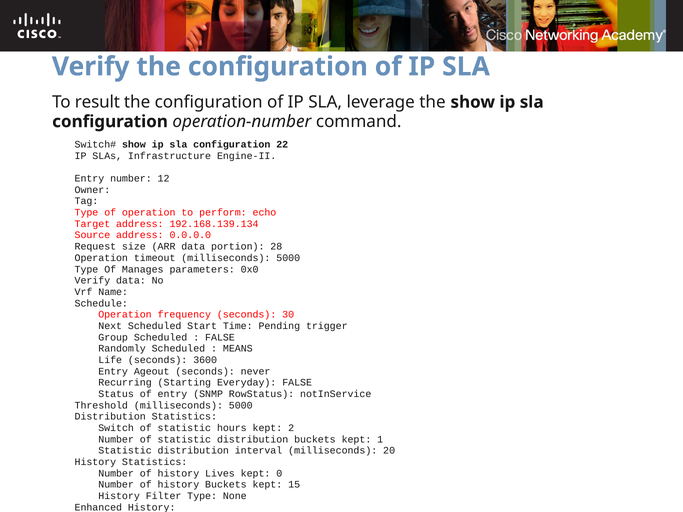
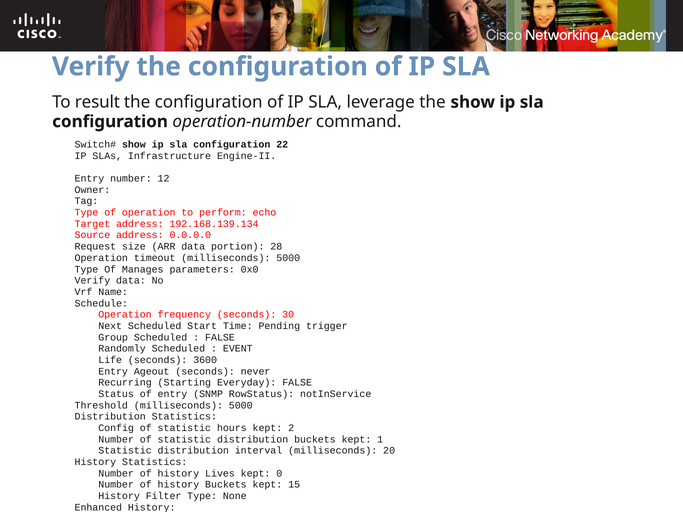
MEANS: MEANS -> EVENT (238, 349)
Switch: Switch -> Config (116, 428)
